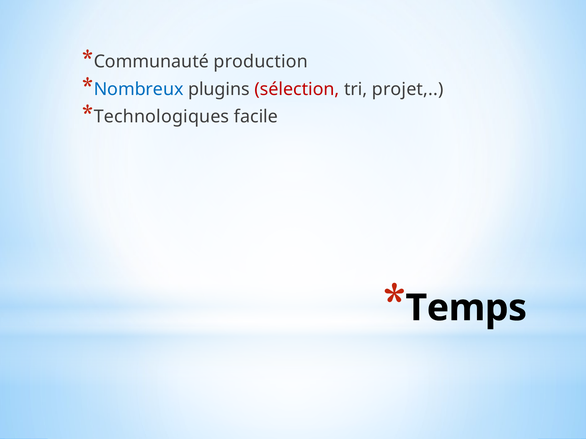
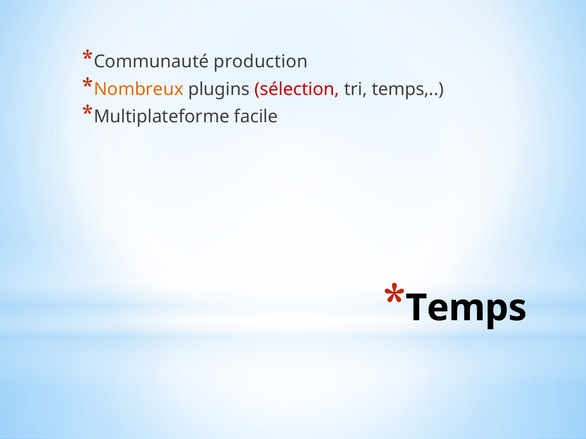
Nombreux colour: blue -> orange (139, 89)
tri projet: projet -> temps (408, 89)
Technologiques: Technologiques -> Multiplateforme (162, 117)
